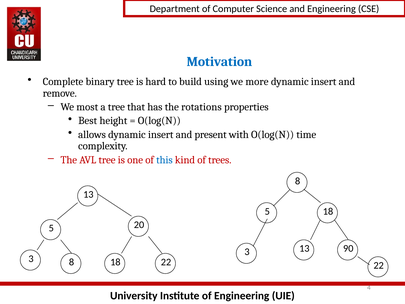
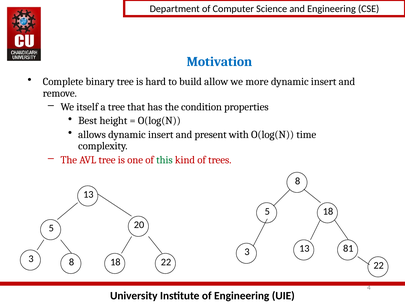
using: using -> allow (216, 82)
most: most -> itself (87, 107)
rotations: rotations -> condition (202, 107)
this colour: blue -> green (164, 160)
90: 90 -> 81 (348, 248)
